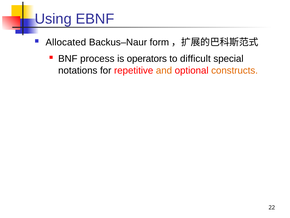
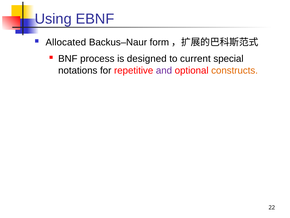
operators: operators -> designed (147, 59)
difficult: difficult -> current (195, 59)
and colour: orange -> purple (164, 70)
